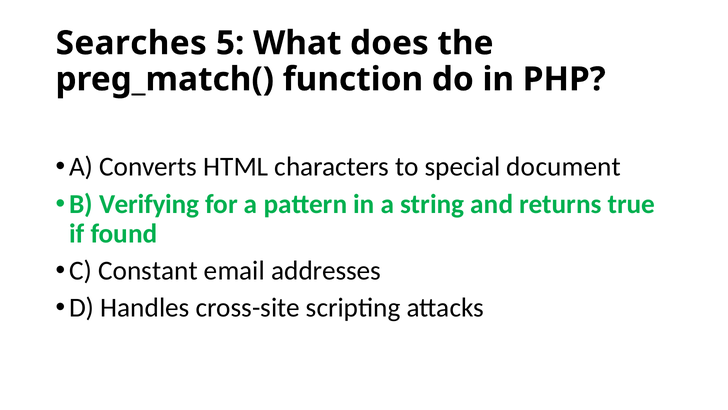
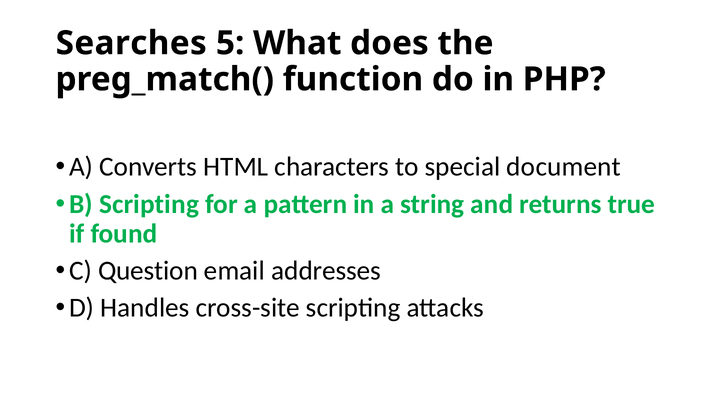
B Verifying: Verifying -> Scripting (149, 204)
Constant: Constant -> Question (148, 270)
